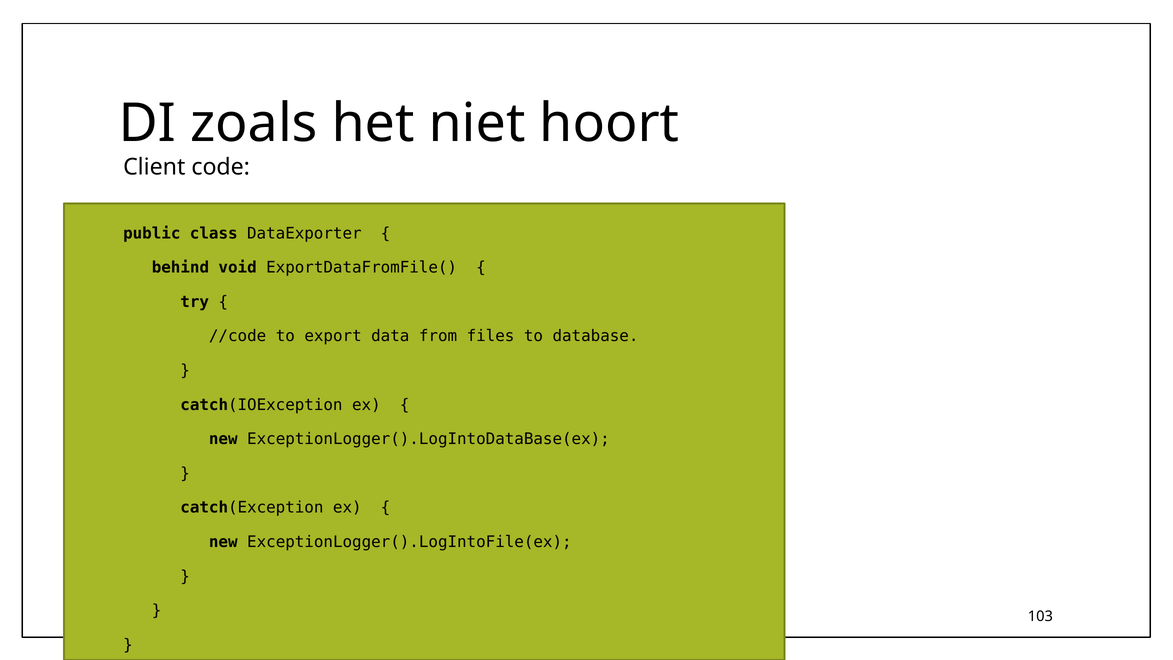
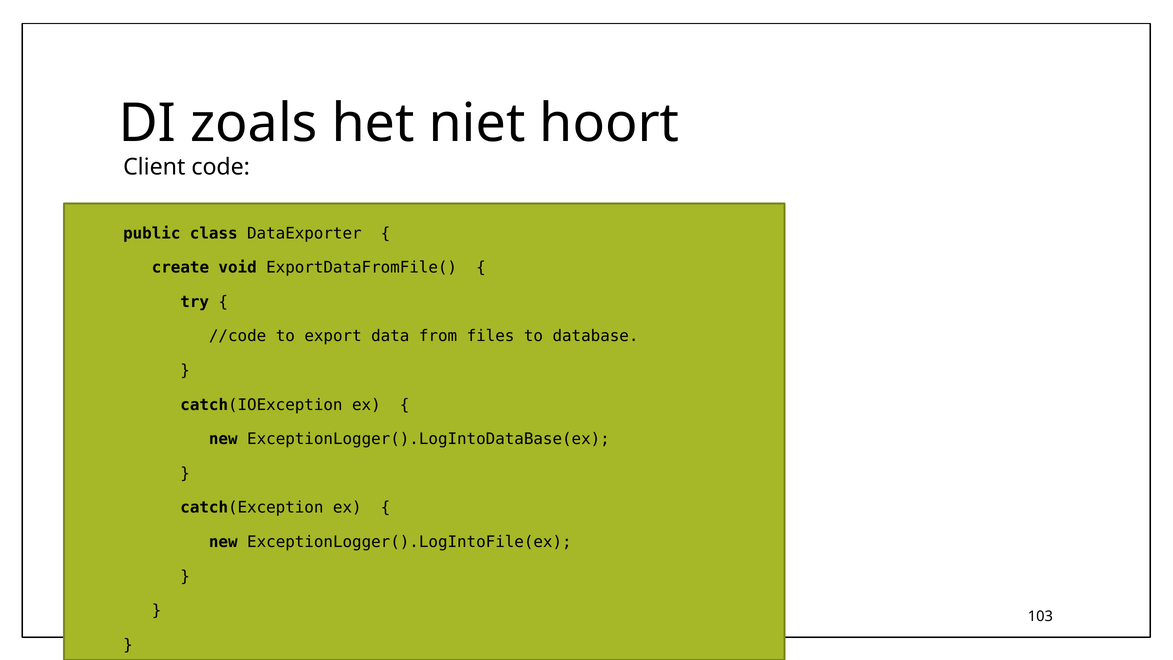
behind: behind -> create (180, 268)
